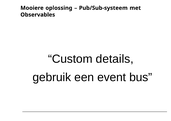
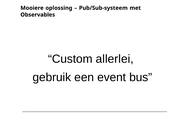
details: details -> allerlei (115, 59)
